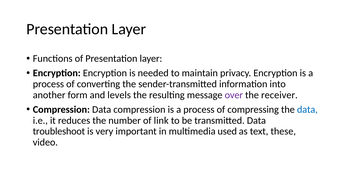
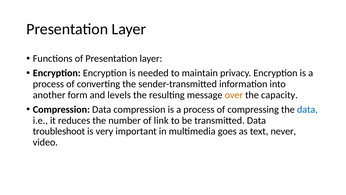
over colour: purple -> orange (234, 95)
receiver: receiver -> capacity (279, 95)
used: used -> goes (227, 131)
these: these -> never (283, 131)
